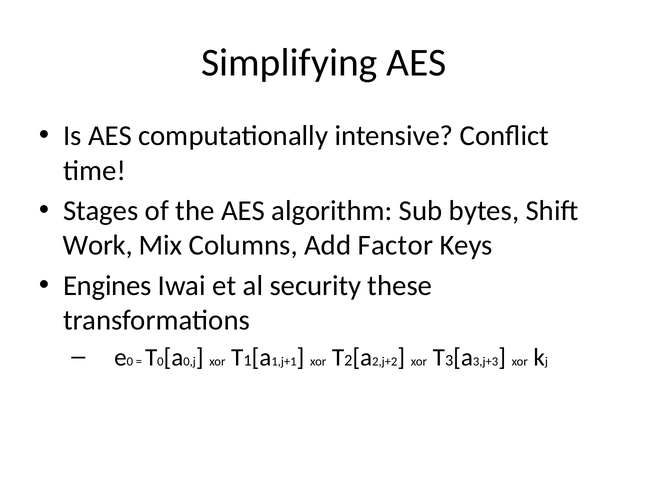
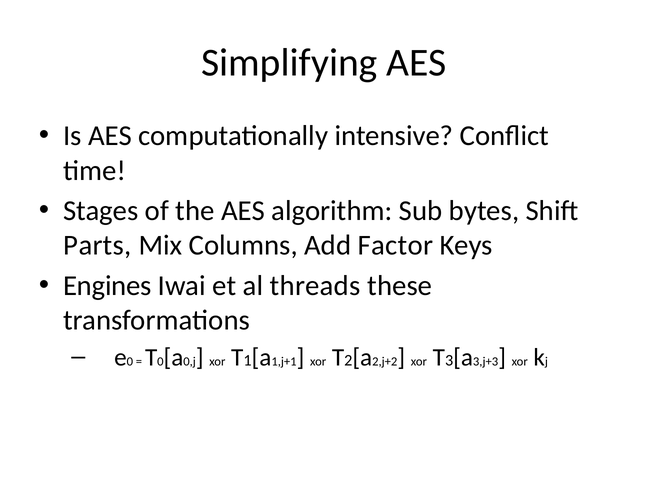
Work: Work -> Parts (97, 245)
security: security -> threads (315, 286)
